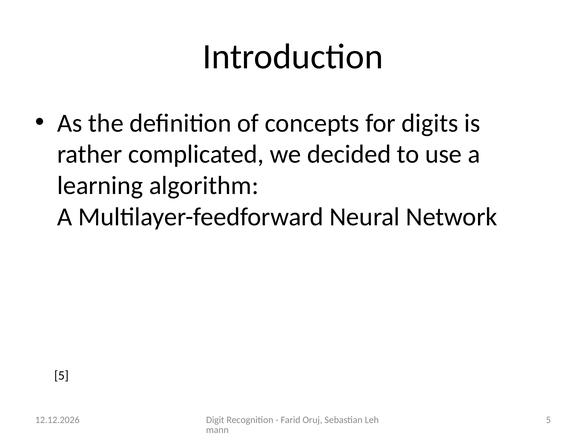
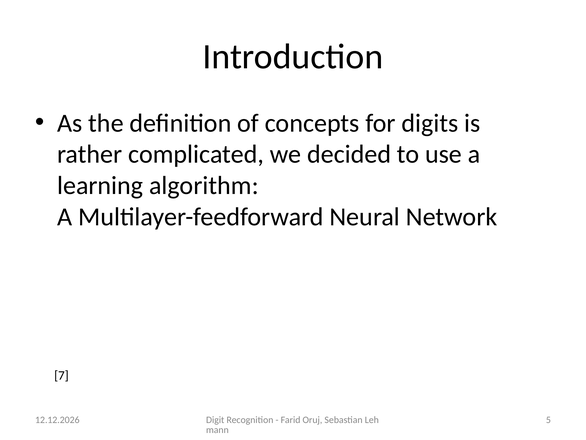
5: 5 -> 7 (61, 375)
